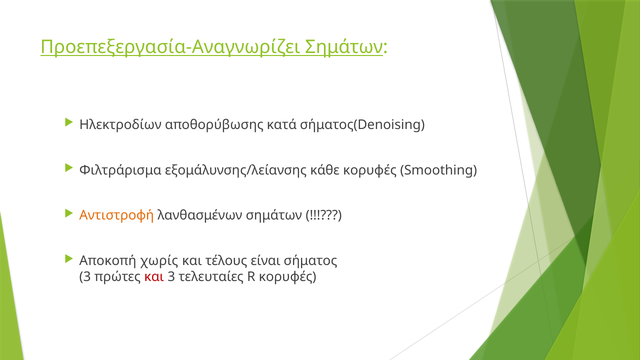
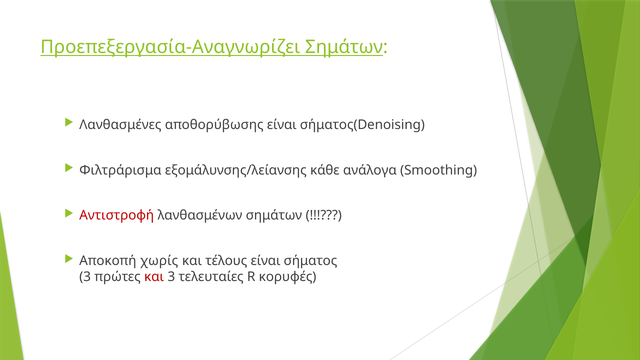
Ηλεκτροδίων: Ηλεκτροδίων -> Λανθασμένες (120, 125)
αποθορύβωσης κατά: κατά -> είναι (282, 125)
κάθε κορυφές: κορυφές -> ανάλογα (370, 170)
Αντιστροφή colour: orange -> red (117, 216)
